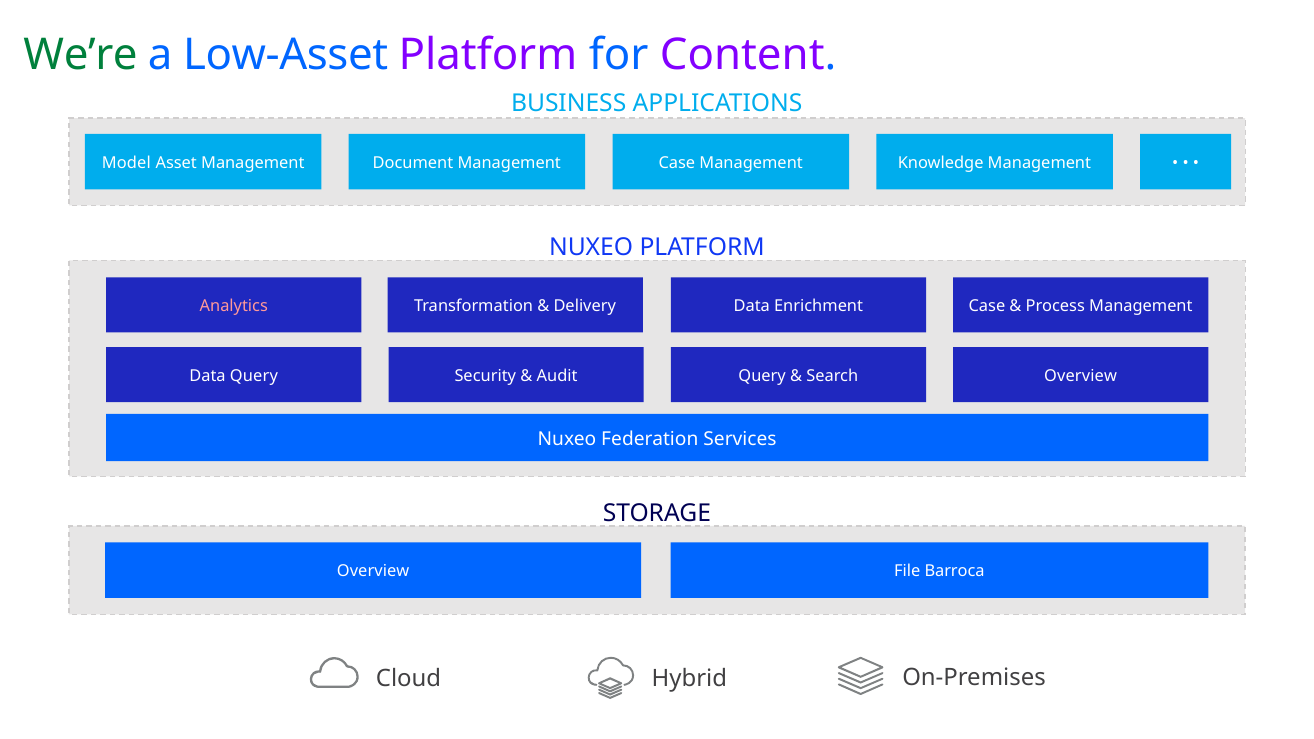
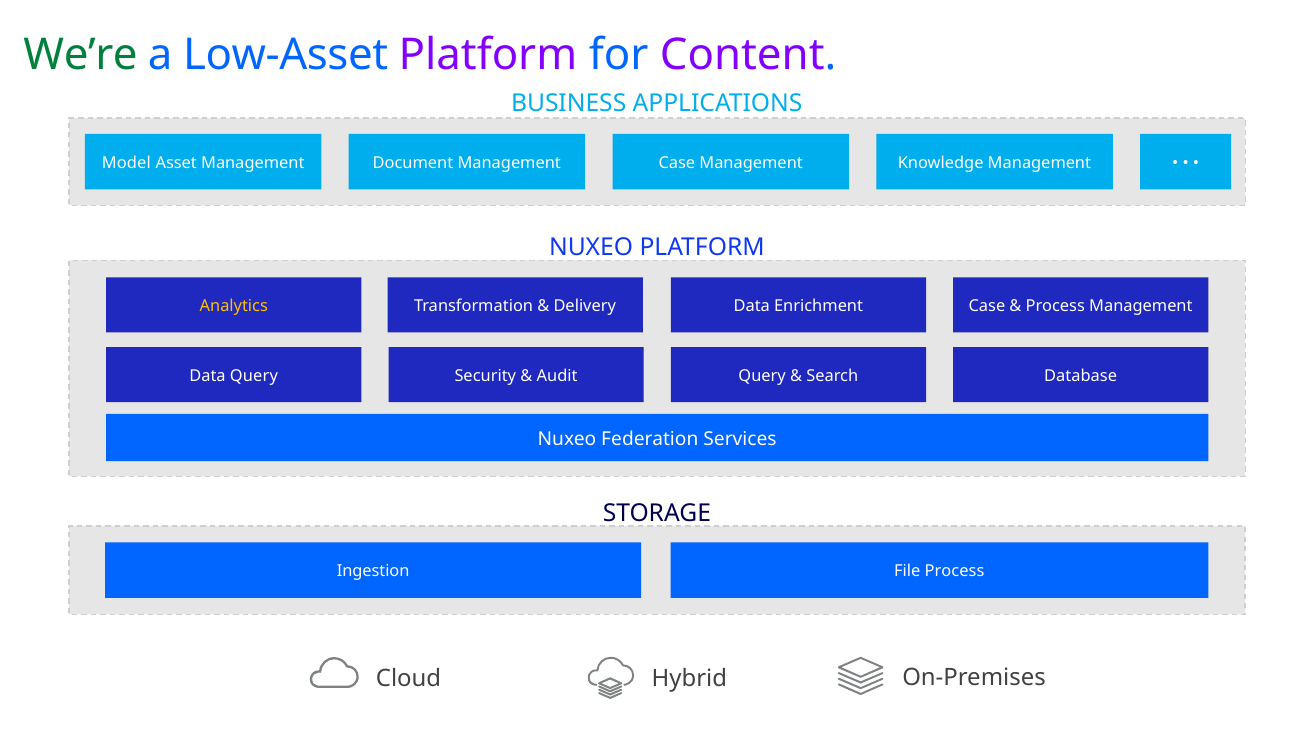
Analytics colour: pink -> yellow (234, 306)
Search Overview: Overview -> Database (1081, 376)
Overview: Overview -> Ingestion (373, 571)
File Barroca: Barroca -> Process (954, 571)
